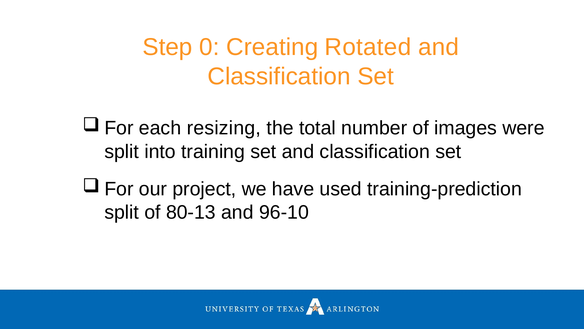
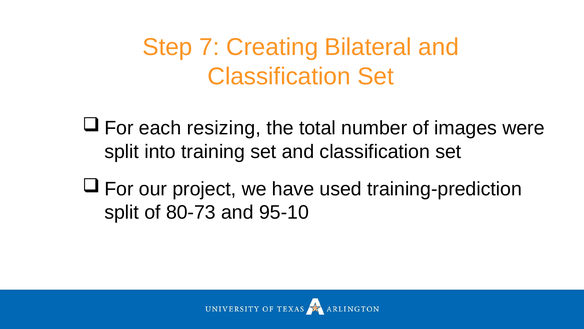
0: 0 -> 7 (209, 47)
Rotated: Rotated -> Bilateral (368, 47)
80-13: 80-13 -> 80-73 (191, 212)
96-10: 96-10 -> 95-10 (284, 212)
